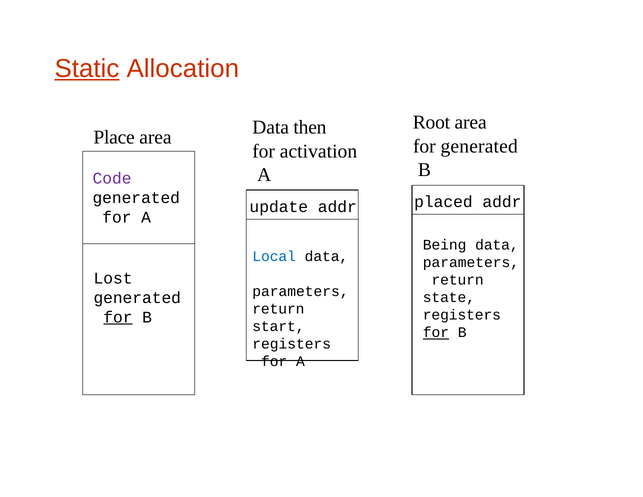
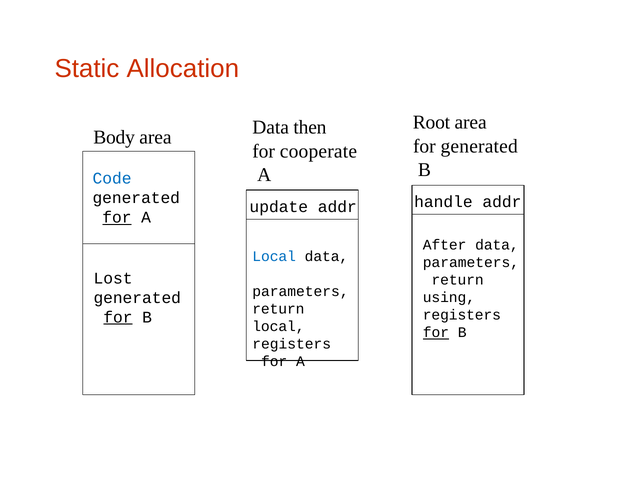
Static underline: present -> none (87, 68)
Place: Place -> Body (114, 137)
activation: activation -> cooperate (318, 151)
Code colour: purple -> blue (112, 178)
placed: placed -> handle (443, 202)
for underline: none -> present (117, 217)
Being: Being -> After (445, 245)
state: state -> using (449, 297)
start: start -> local (278, 326)
